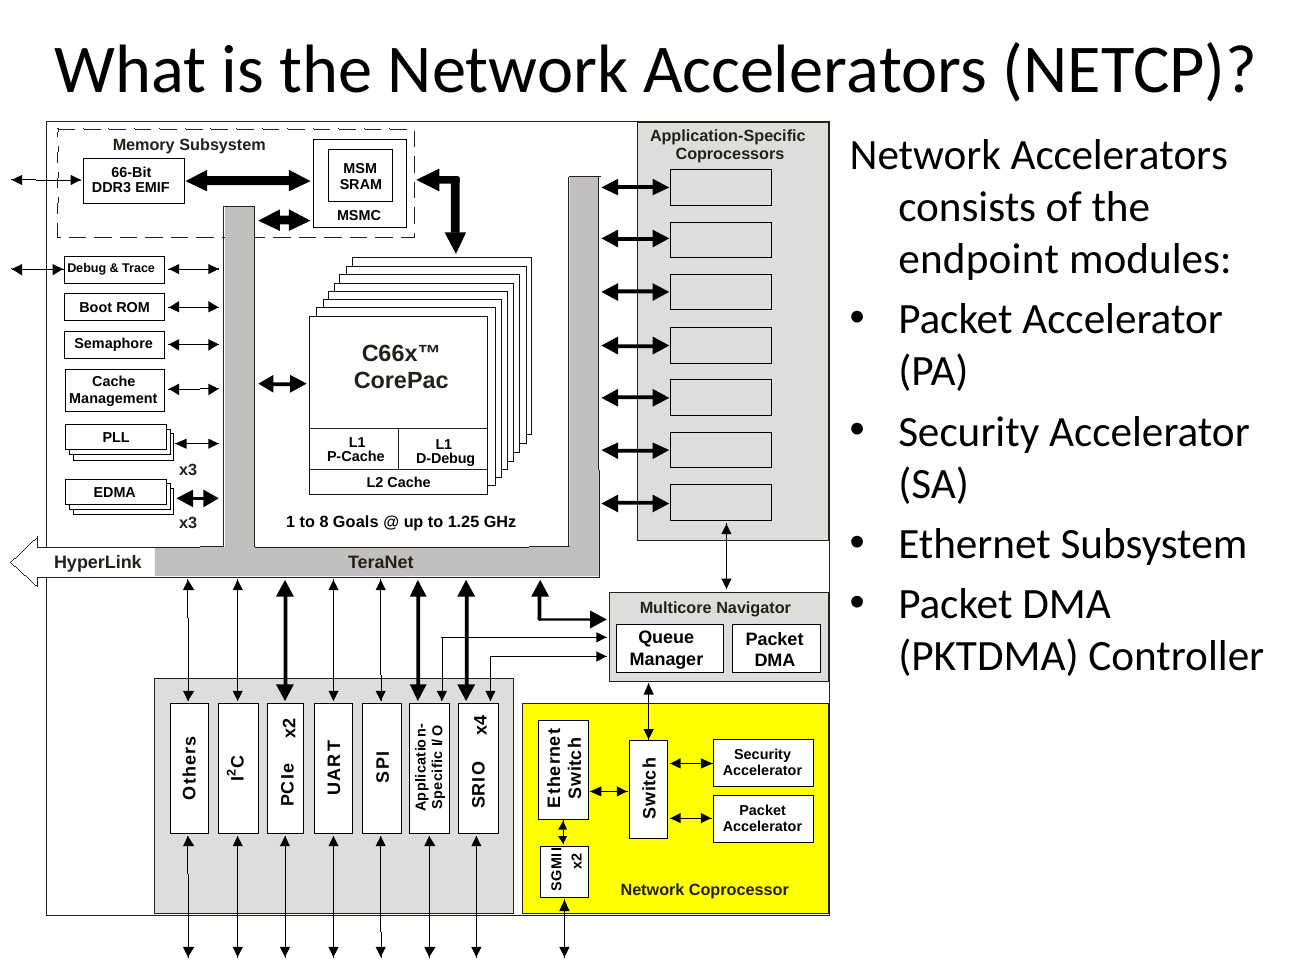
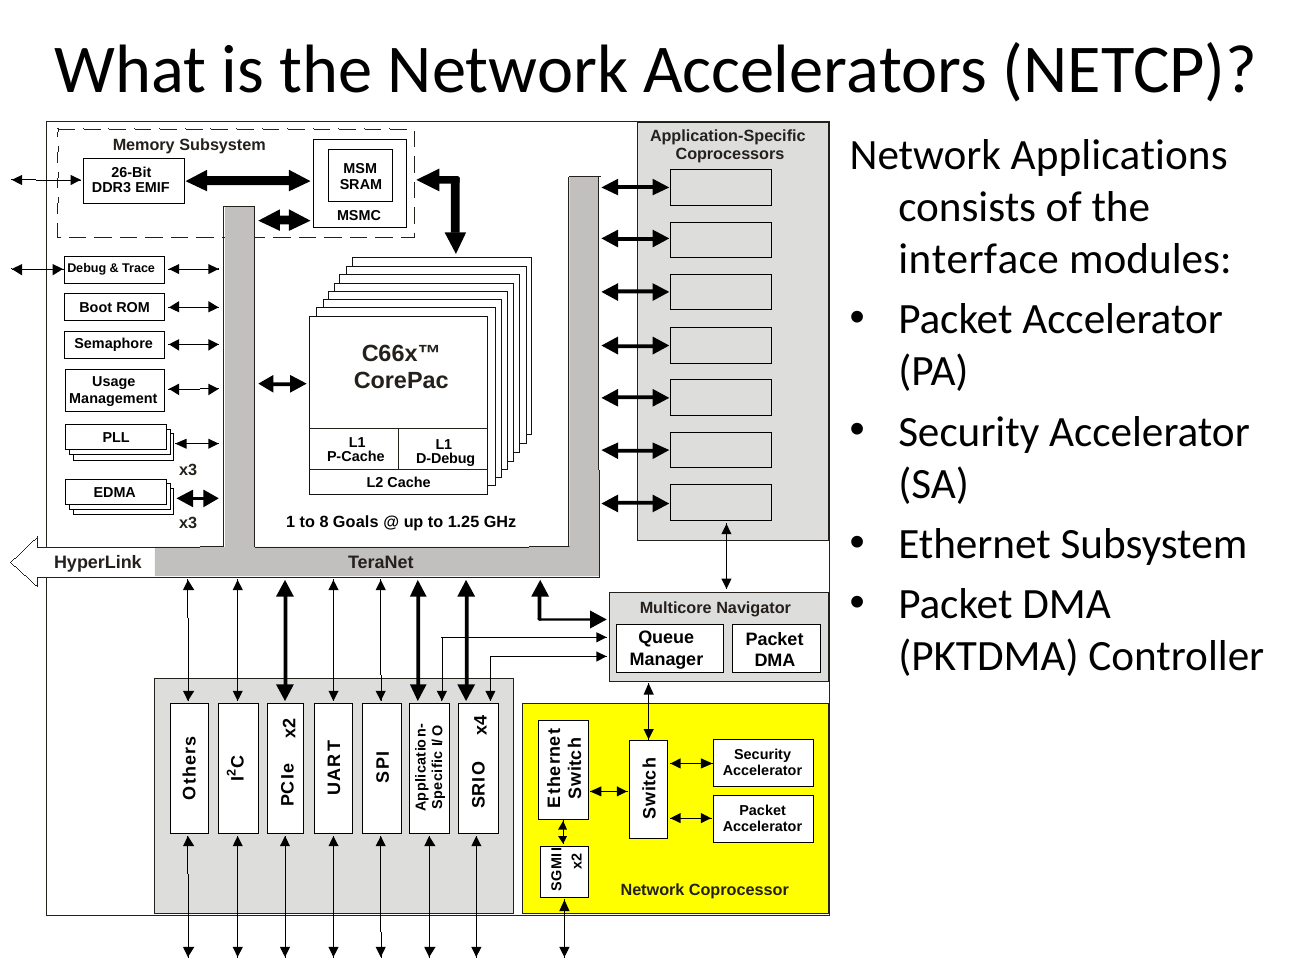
Accelerators: Accelerators -> Applications (1119, 155)
66-Bit: 66-Bit -> 26-Bit (131, 173)
endpoint: endpoint -> interface (979, 259)
Cache: Cache -> Usage (114, 382)
